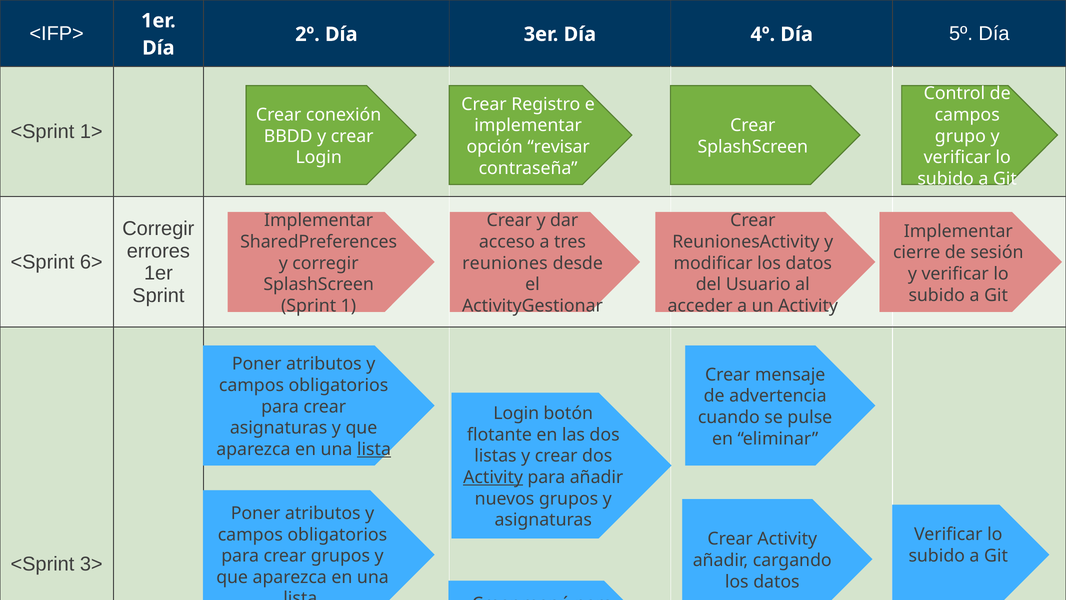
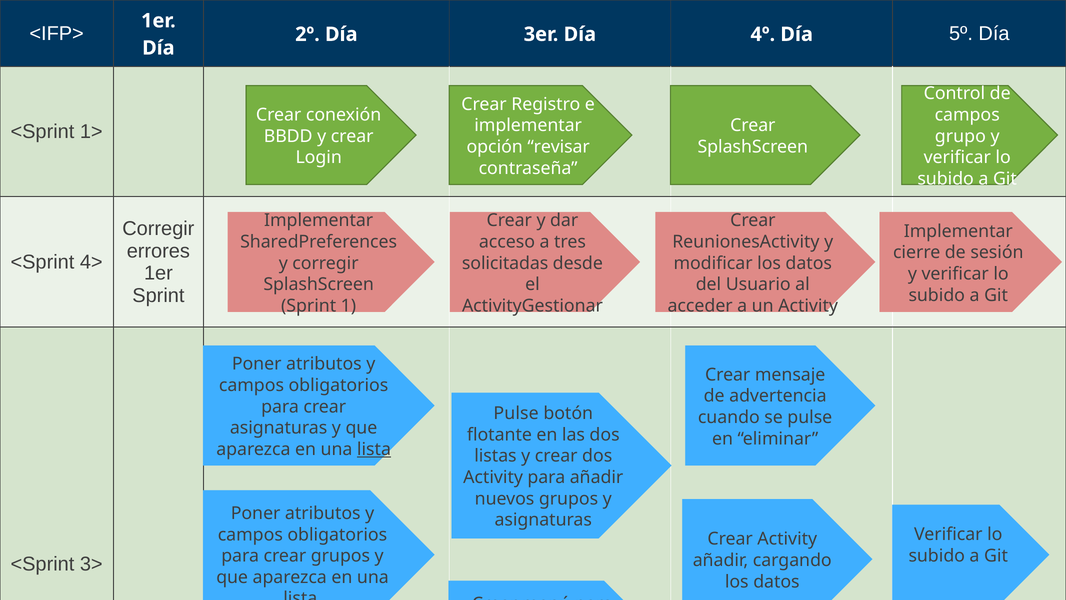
6>: 6> -> 4> (91, 262)
reuniones: reuniones -> solicitadas (505, 263)
Login: Login -> Pulse (516, 413)
Activity underline: present -> none (493, 477)
